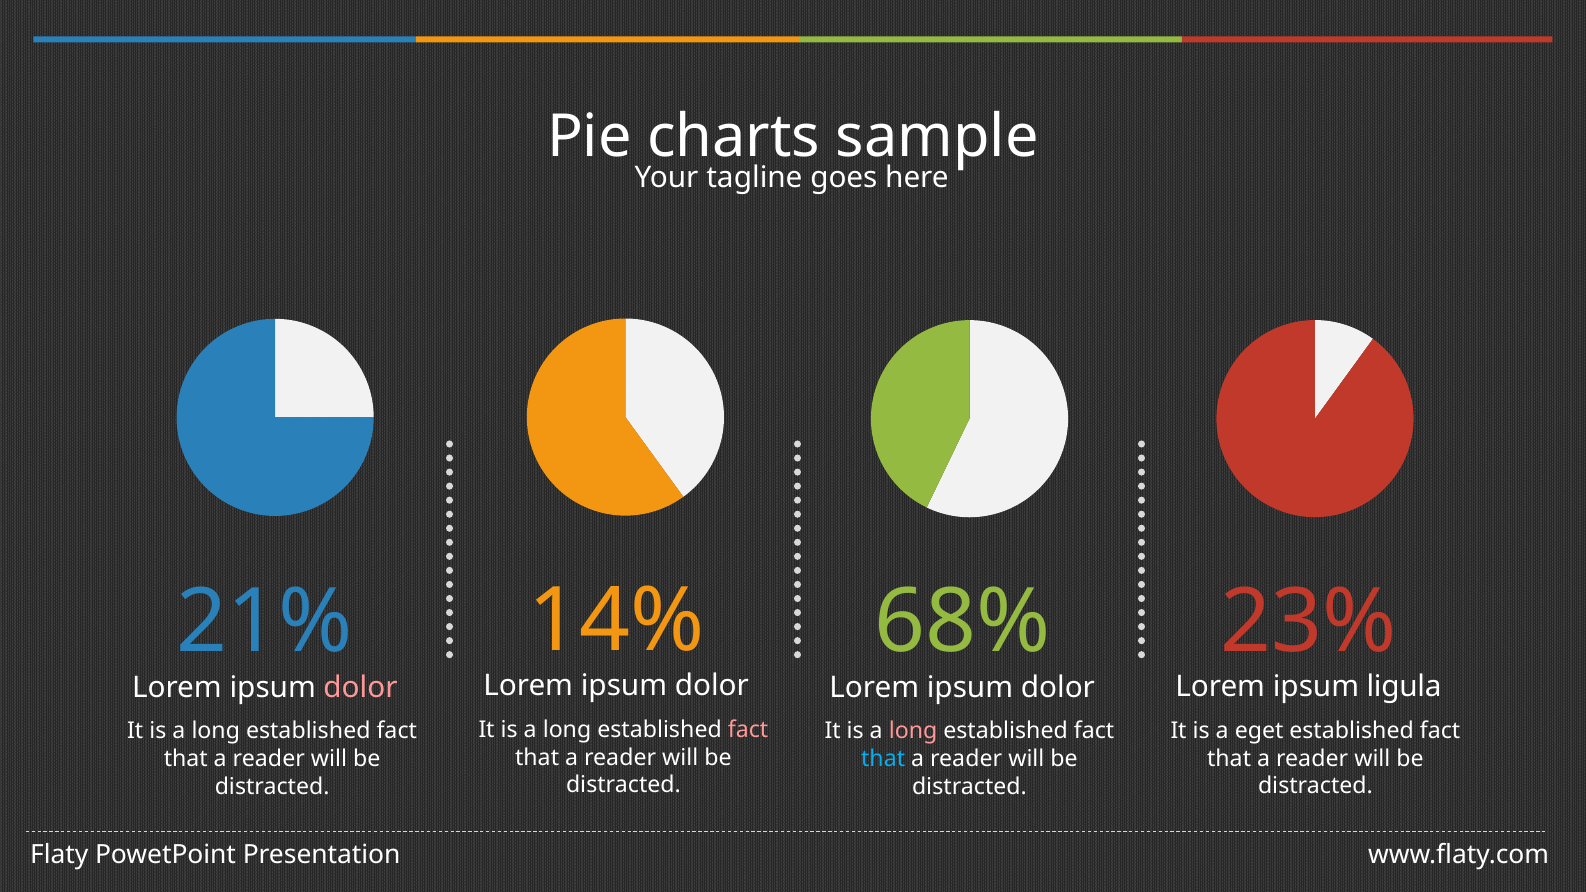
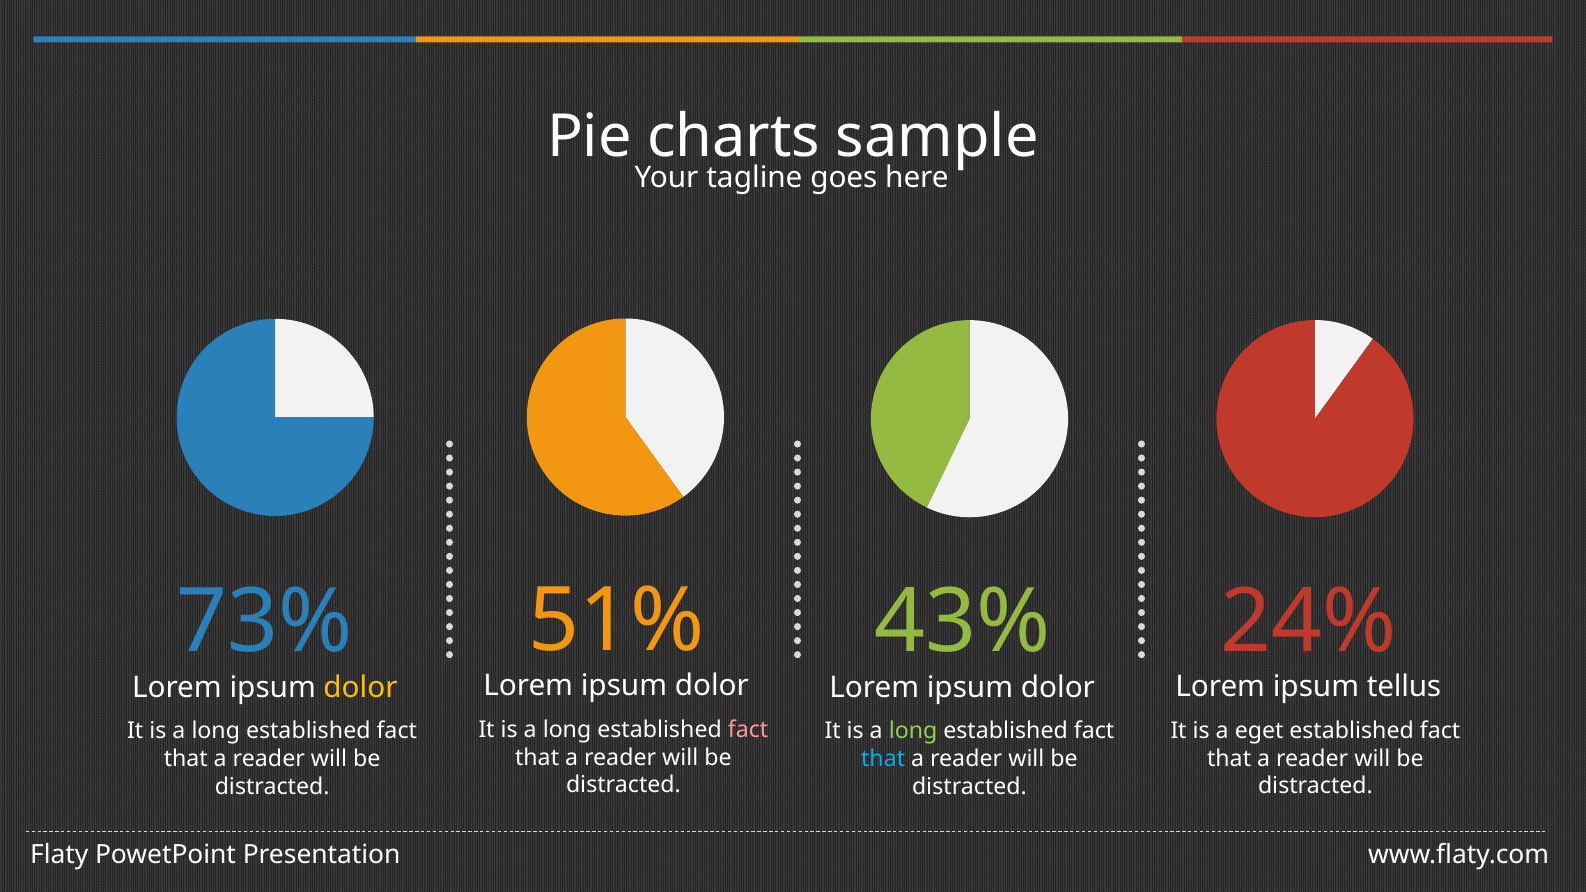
14%: 14% -> 51% (616, 621)
23%: 23% -> 24% (1308, 622)
21%: 21% -> 73% (265, 622)
68%: 68% -> 43% (962, 622)
ligula: ligula -> tellus (1404, 687)
dolor colour: pink -> yellow (361, 687)
long colour: pink -> light green (913, 731)
